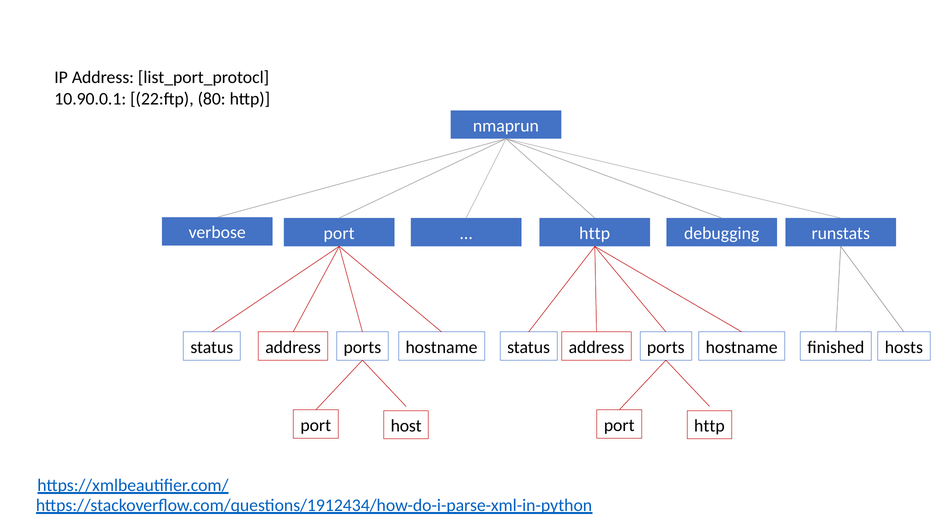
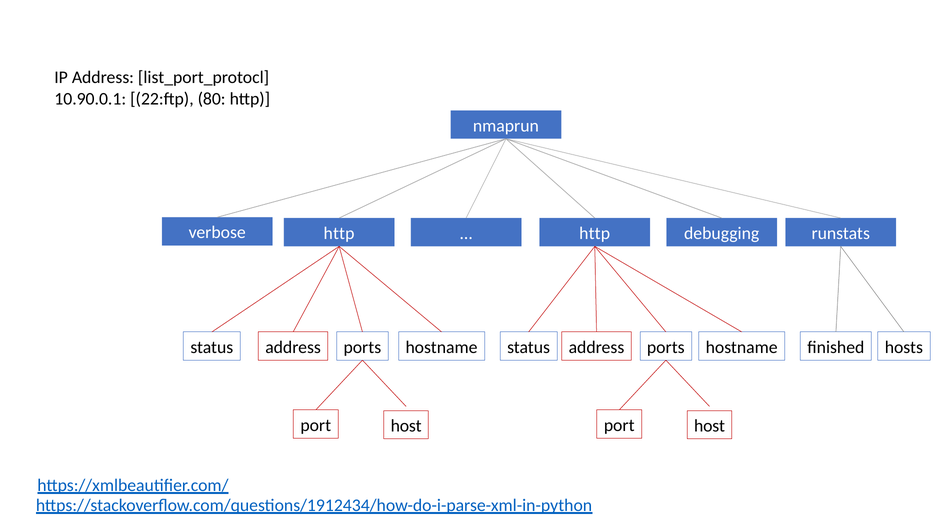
port: port -> http (339, 233)
http: http -> host (710, 426)
